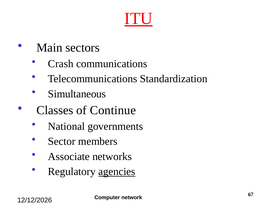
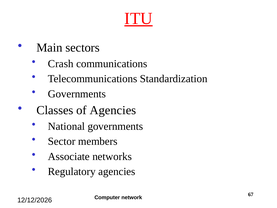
Simultaneous: Simultaneous -> Governments (77, 94)
of Continue: Continue -> Agencies (113, 110)
agencies underline: present -> none (117, 171)
